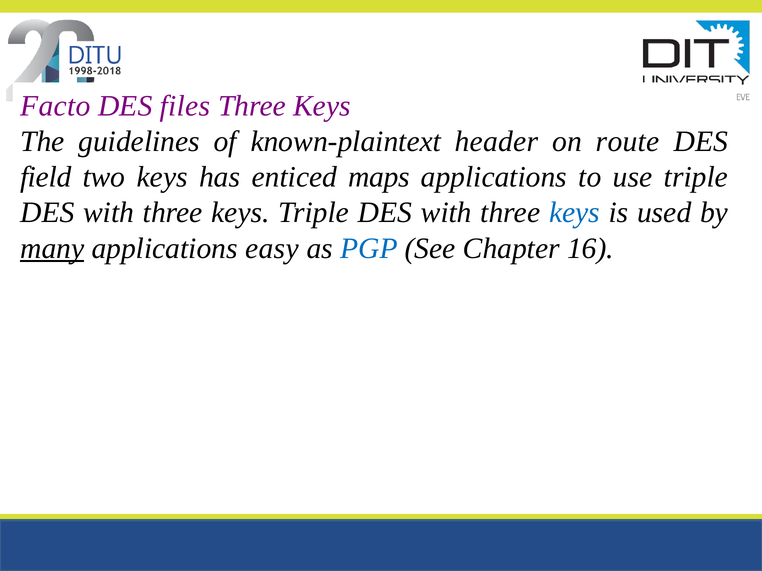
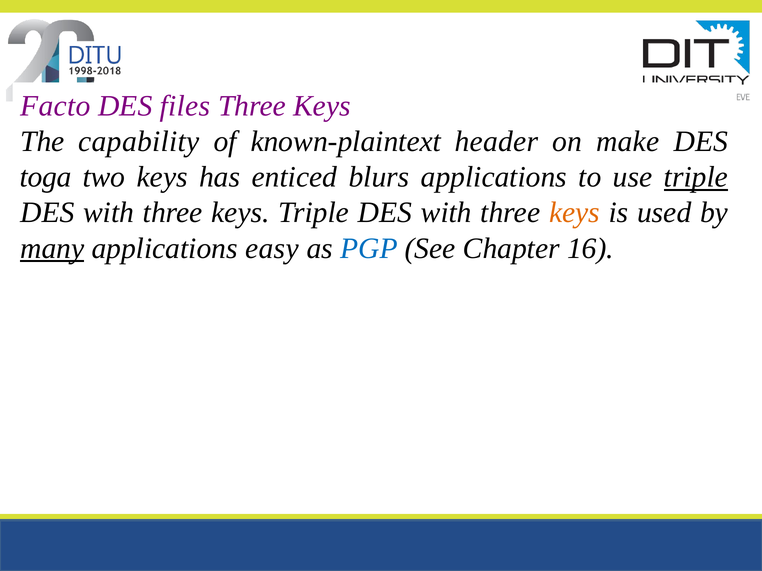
guidelines: guidelines -> capability (139, 142)
route: route -> make (628, 142)
field: field -> toga (46, 177)
maps: maps -> blurs (379, 177)
triple underline: none -> present (696, 177)
keys colour: blue -> orange (574, 213)
